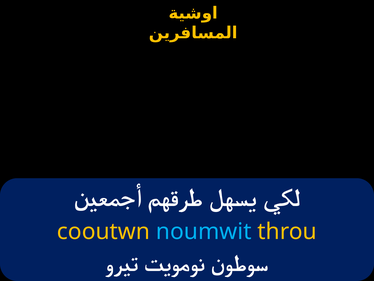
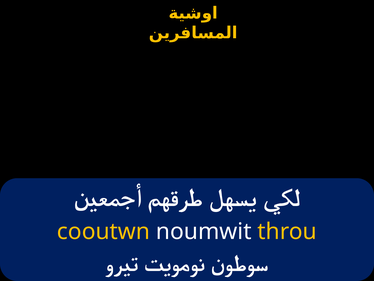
noumwit colour: light blue -> white (204, 231)
